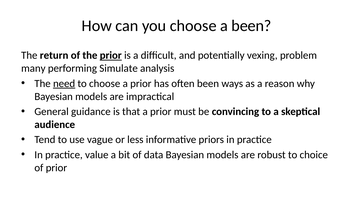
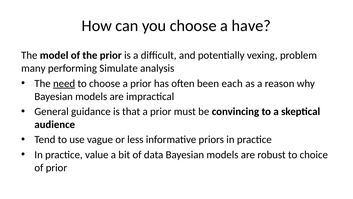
a been: been -> have (251, 26)
return: return -> model (54, 55)
prior underline: present -> none (111, 55)
ways: ways -> each (232, 83)
